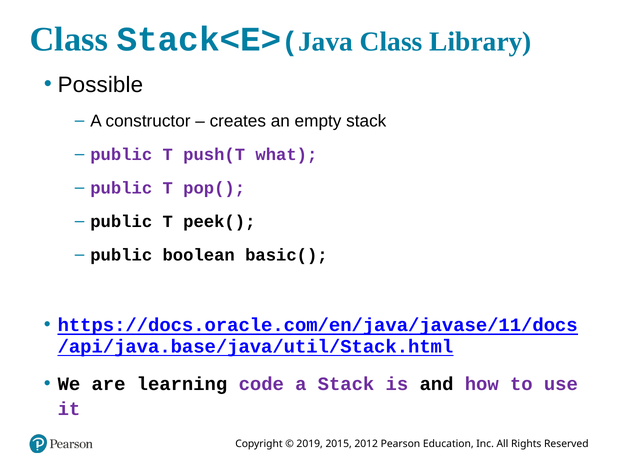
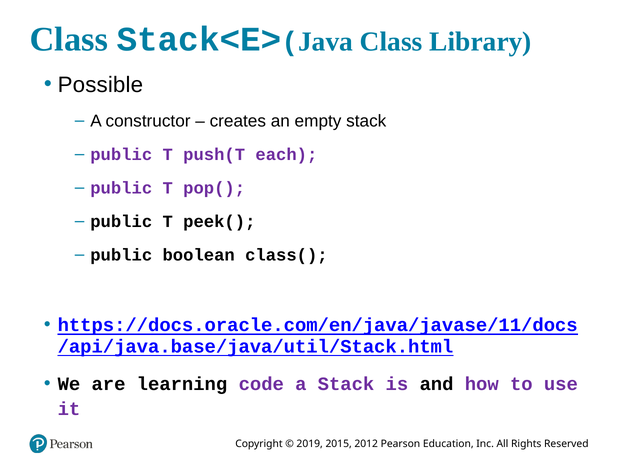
what: what -> each (286, 155)
basic(: basic( -> class( (286, 255)
